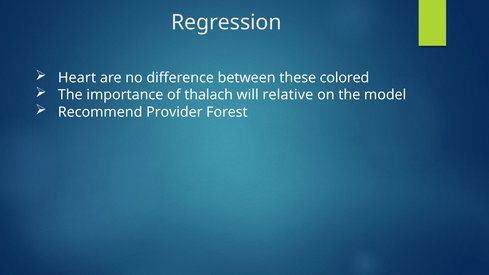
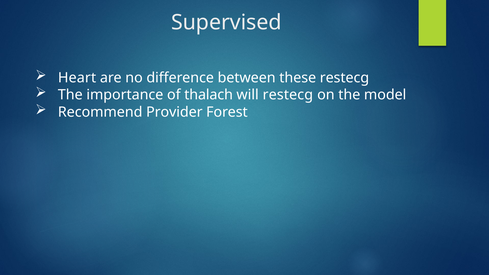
Regression: Regression -> Supervised (226, 22)
these colored: colored -> restecg (344, 78)
will relative: relative -> restecg (288, 95)
